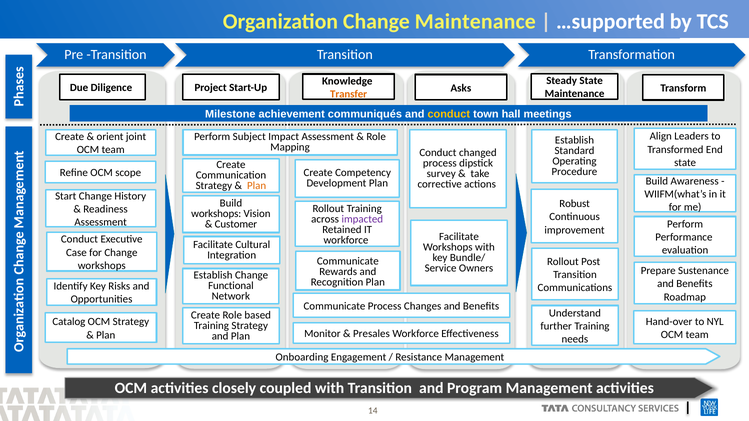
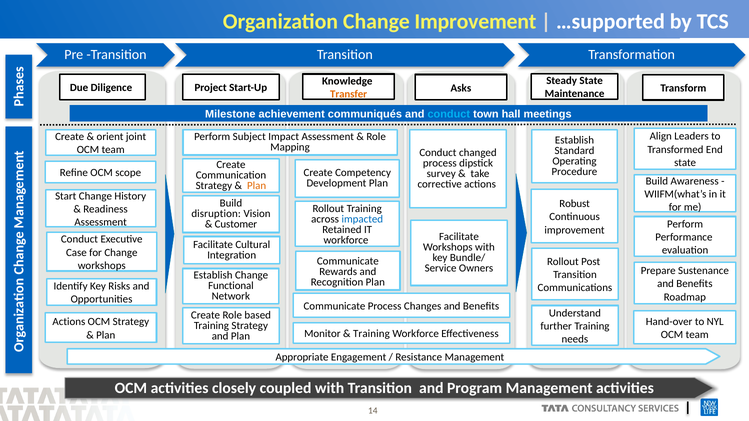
Change Maintenance: Maintenance -> Improvement (475, 21)
conduct colour: yellow -> light blue (449, 114)
workshops: workshops -> disruption (216, 214)
impacted colour: purple -> blue (362, 219)
Catalog: Catalog -> Actions (69, 322)
Presales: Presales -> Training (371, 334)
Onboarding: Onboarding -> Appropriate (302, 357)
